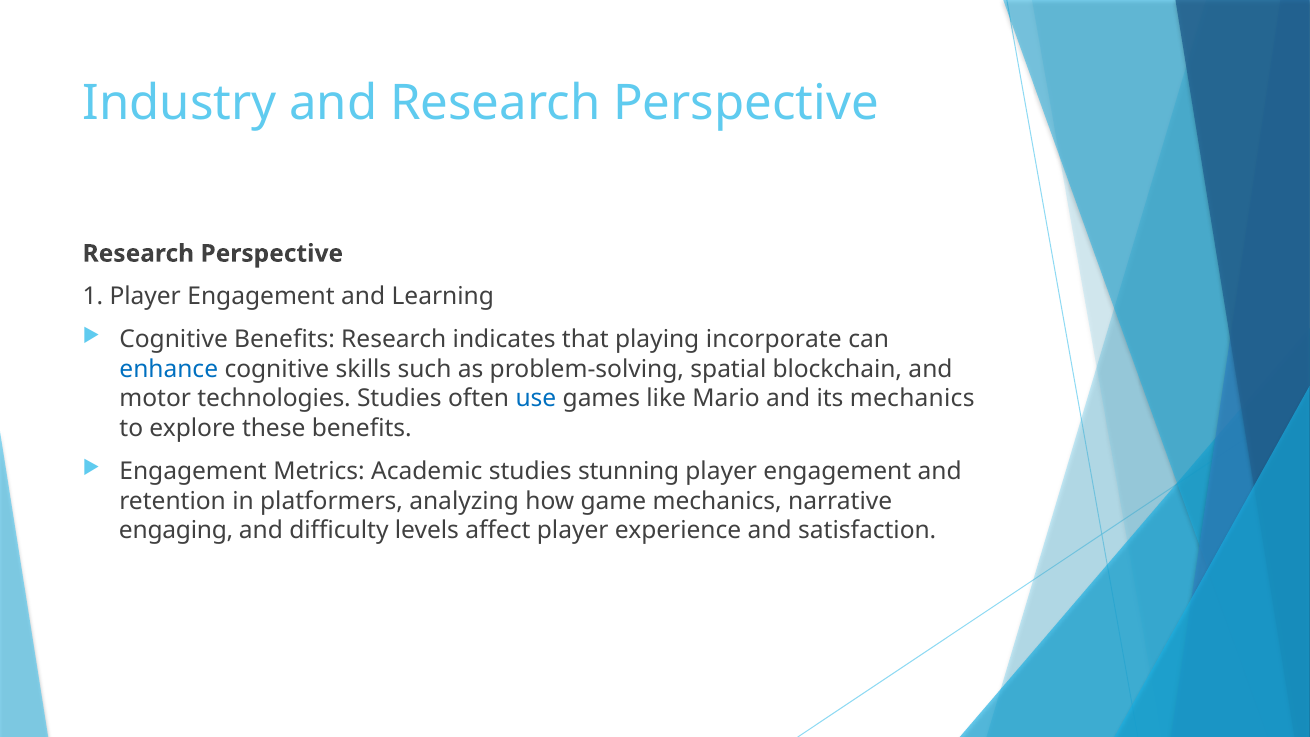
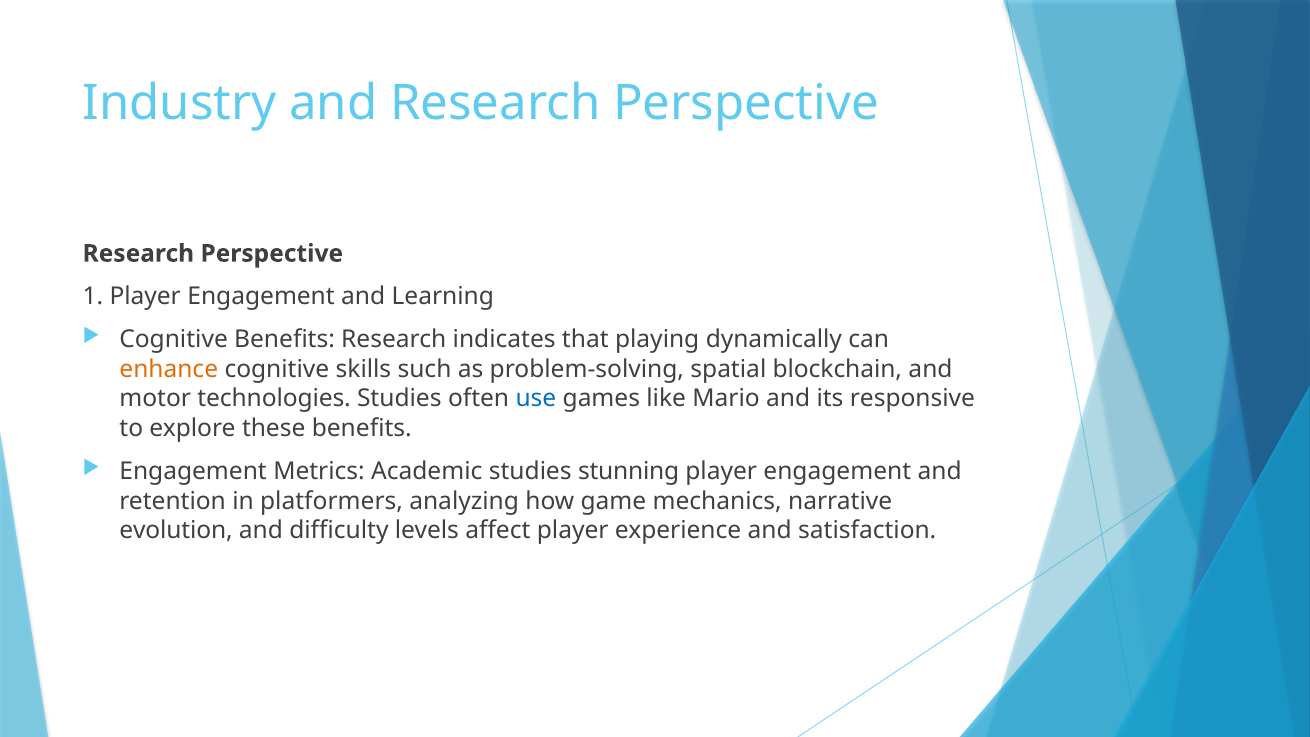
incorporate: incorporate -> dynamically (774, 340)
enhance colour: blue -> orange (169, 369)
its mechanics: mechanics -> responsive (912, 399)
engaging: engaging -> evolution (176, 530)
